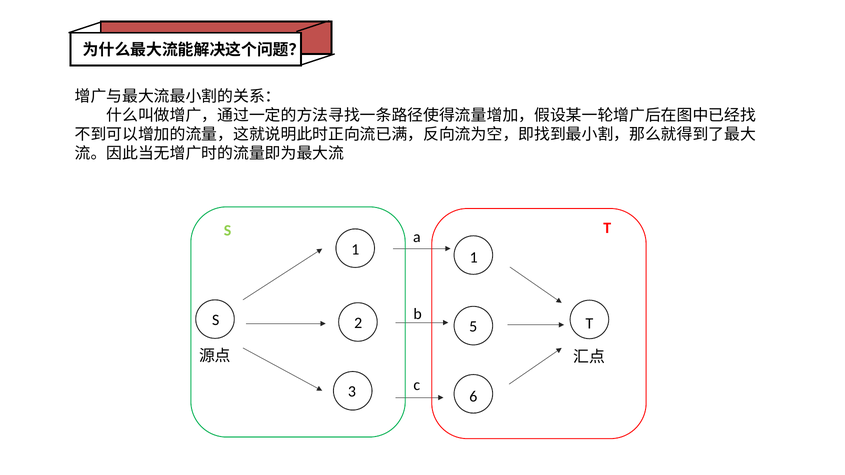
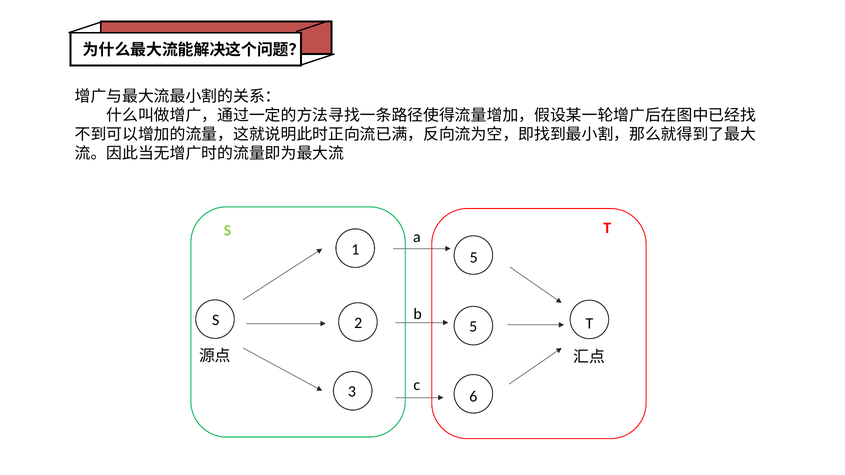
1 1: 1 -> 5 (474, 257)
